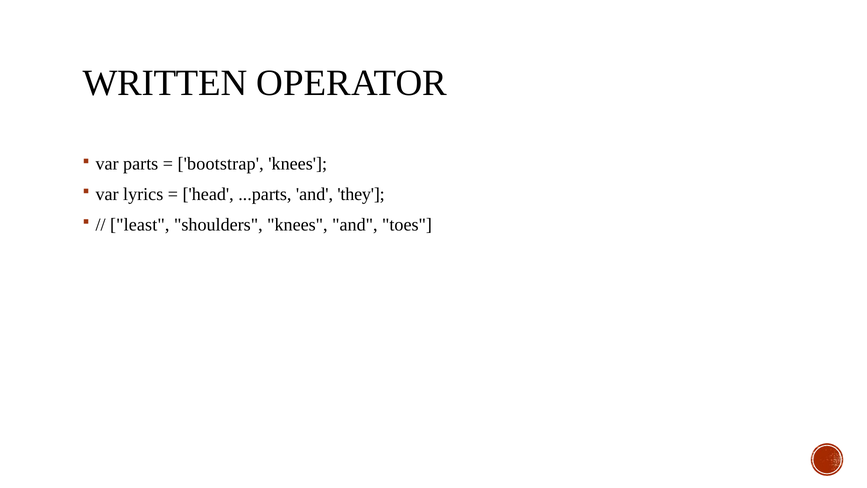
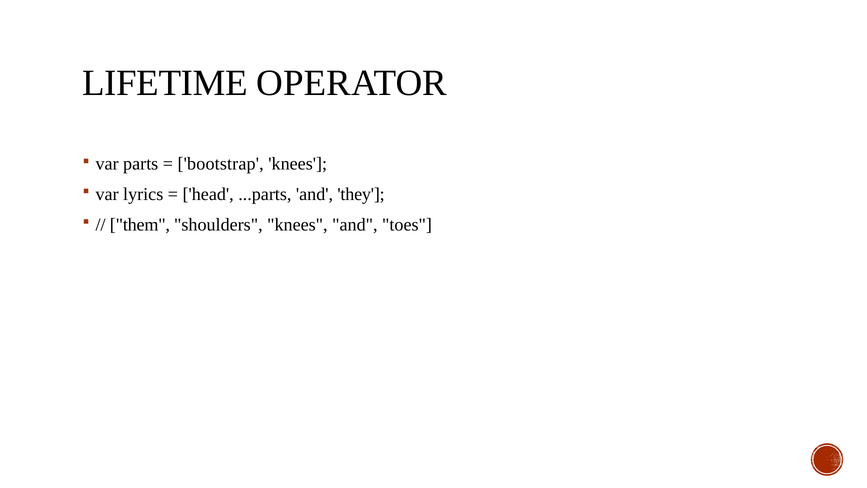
WRITTEN: WRITTEN -> LIFETIME (165, 83)
least: least -> them (140, 224)
